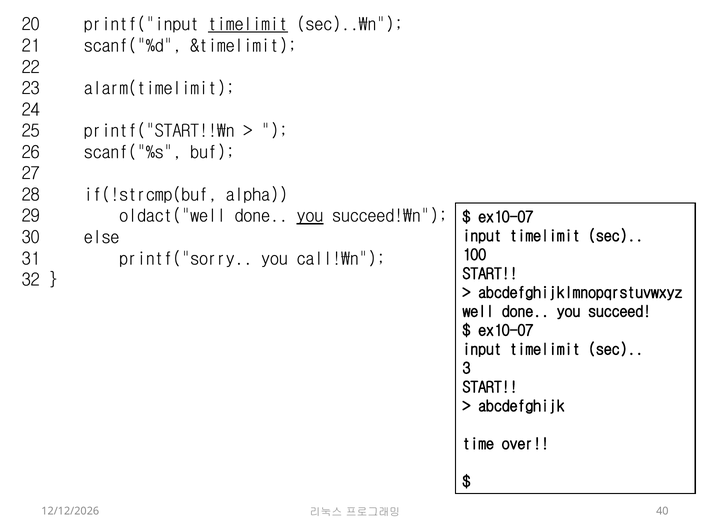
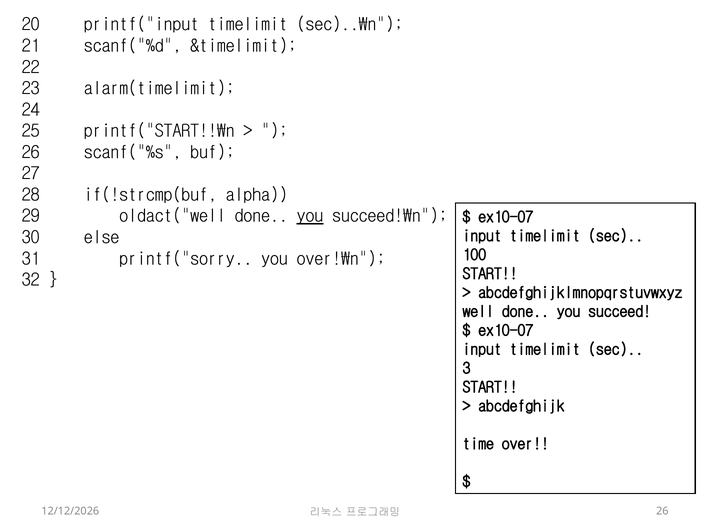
timelimit underline: present -> none (248, 25)
call!\n: call!\n -> over!\n (341, 259)
40: 40 -> 26 (662, 512)
